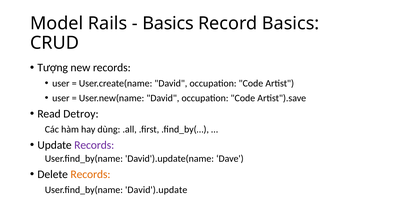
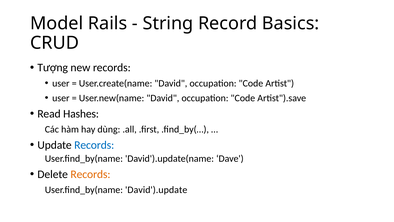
Basics: Basics -> String (168, 23)
Detroy: Detroy -> Hashes (81, 114)
Records colour: purple -> blue (94, 145)
